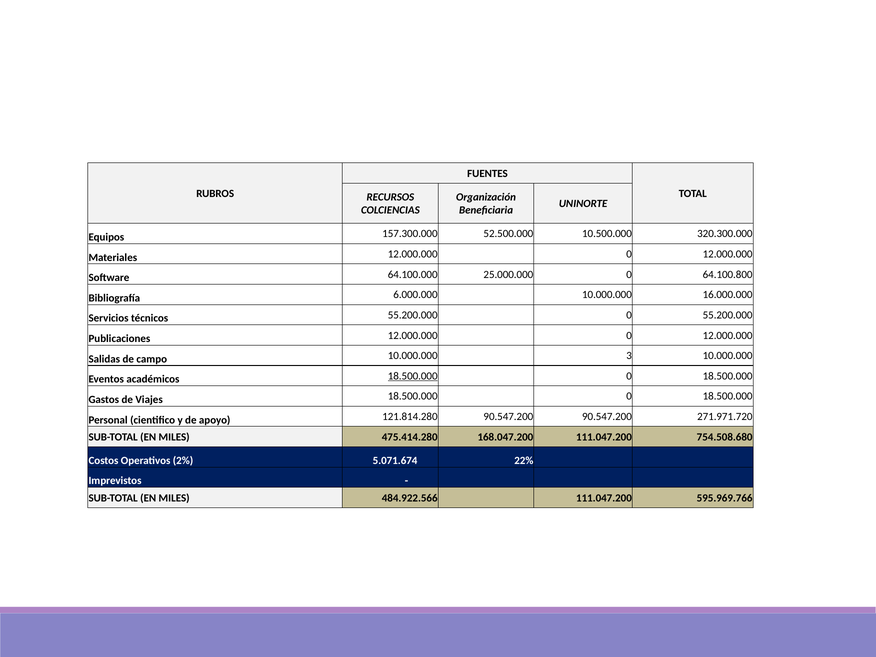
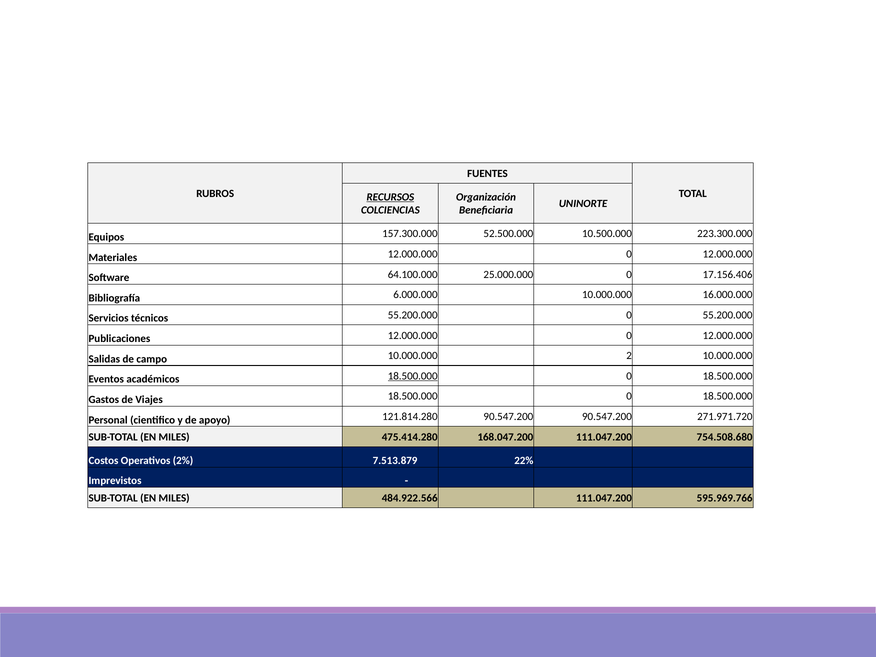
RECURSOS underline: none -> present (390, 197)
320.300.000: 320.300.000 -> 223.300.000 (725, 234)
64.100.800: 64.100.800 -> 17.156.406 (728, 274)
3: 3 -> 2 (629, 356)
5.071.674: 5.071.674 -> 7.513.879 (395, 461)
